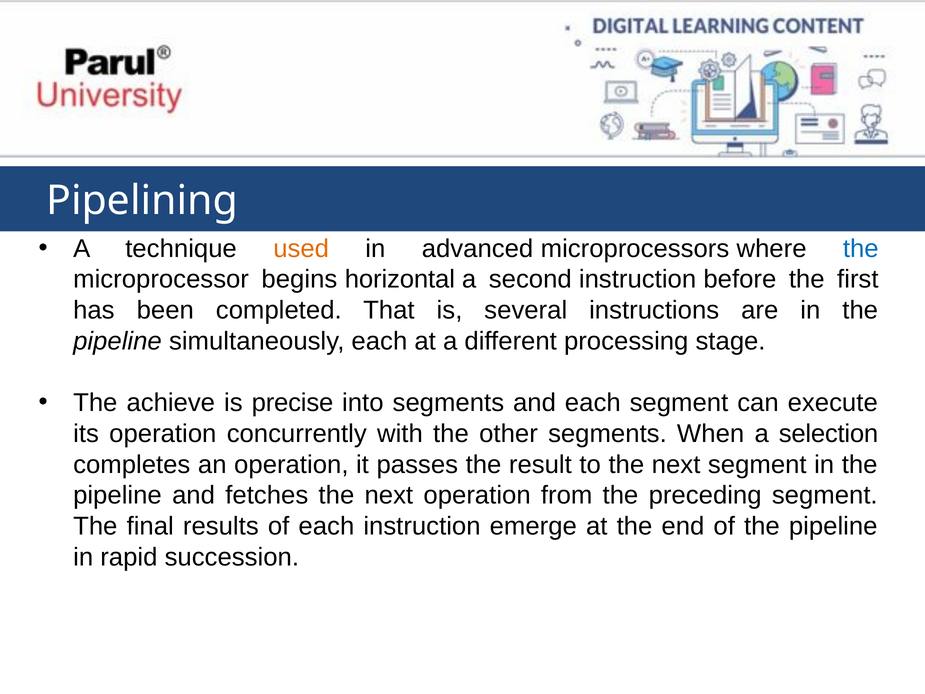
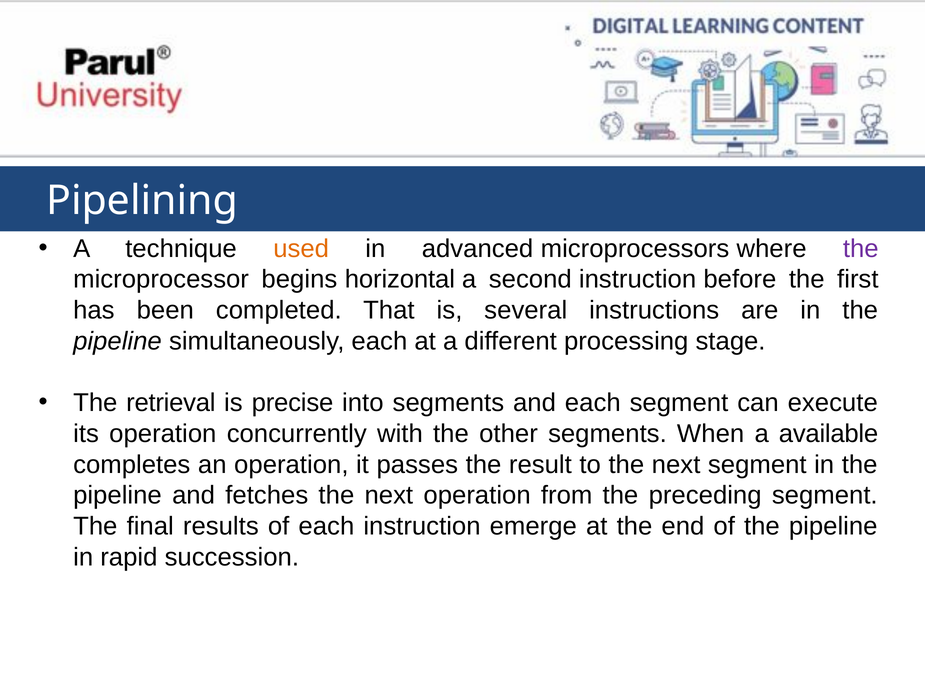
the colour: blue -> purple (861, 248)
achieve: achieve -> retrieval (171, 403)
selection: selection -> available (829, 434)
